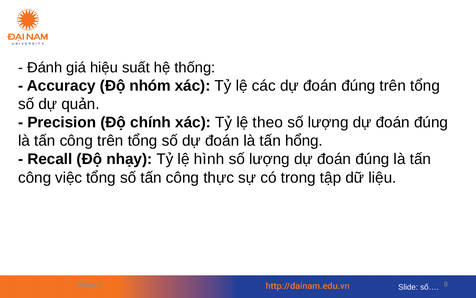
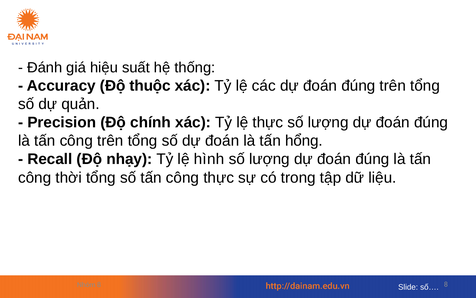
Độ nhóm: nhóm -> thuộc (150, 85)
lệ theo: theo -> thực (268, 122)
việc: việc -> thời (69, 177)
